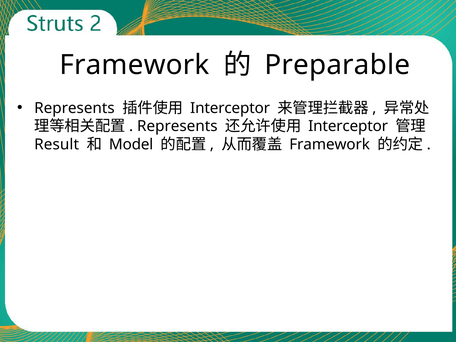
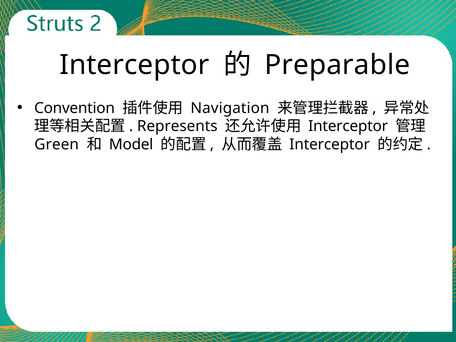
Framework: Framework -> Interceptor (134, 65)
Represents: Represents -> Convention (75, 108)
Interceptor: Interceptor -> Navigation (230, 108)
Result: Result -> Green (57, 145)
Framework: Framework -> Interceptor (330, 145)
